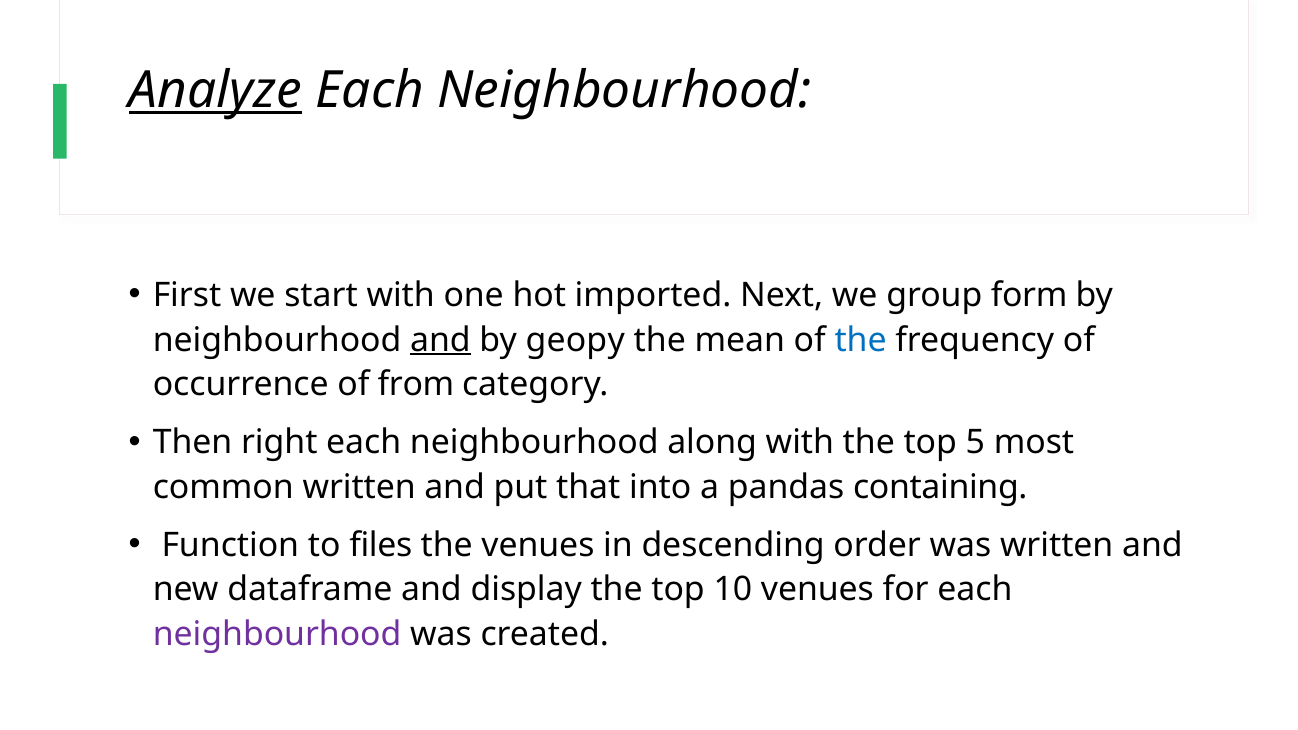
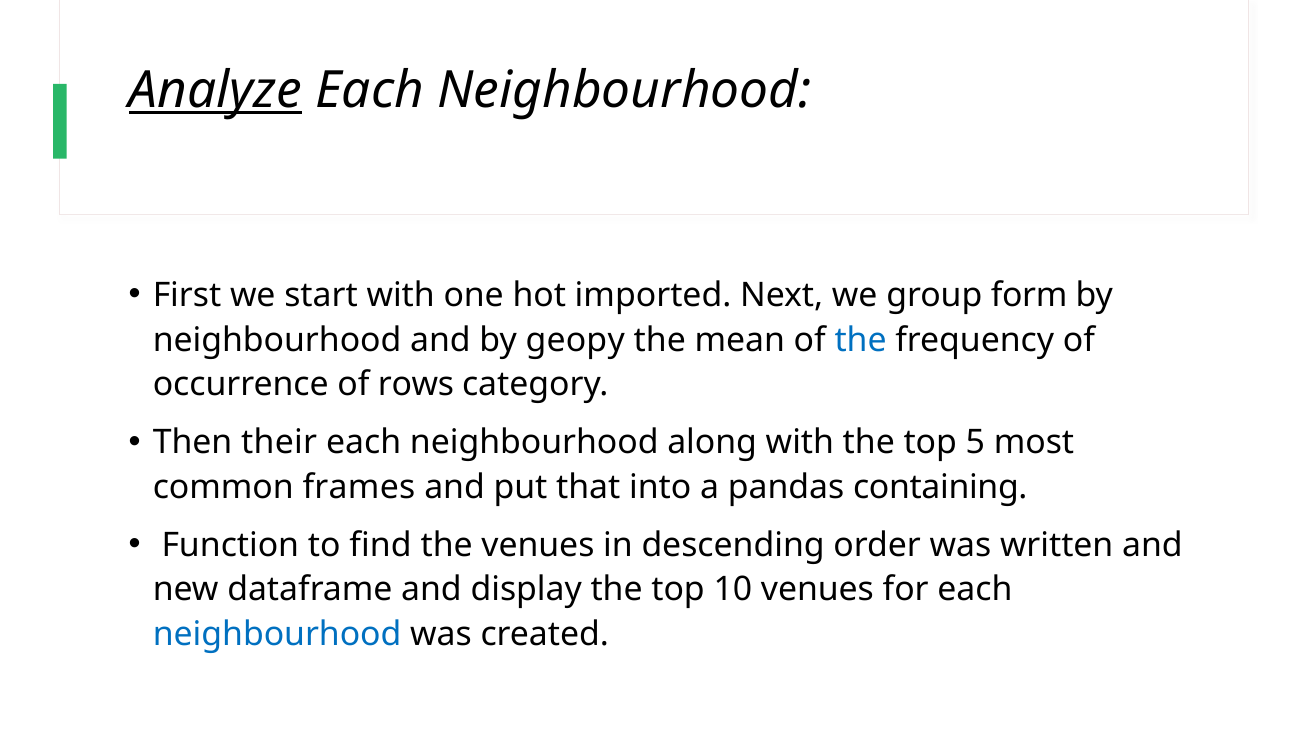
and underline: present -> none (440, 340)
from: from -> rows (416, 384)
right: right -> their (279, 443)
common written: written -> frames (359, 487)
files: files -> find (381, 545)
neighbourhood colour: purple -> blue (277, 634)
